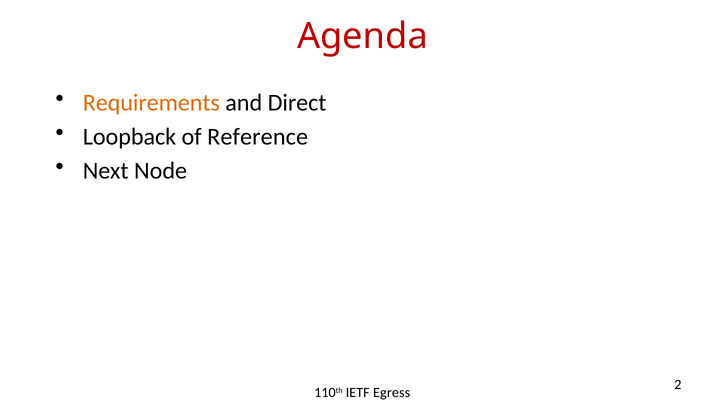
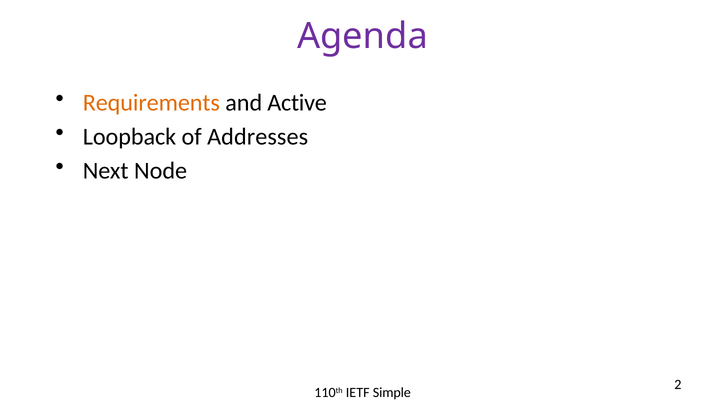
Agenda colour: red -> purple (362, 37)
Direct: Direct -> Active (297, 103)
Reference: Reference -> Addresses (258, 137)
Egress: Egress -> Simple (392, 393)
